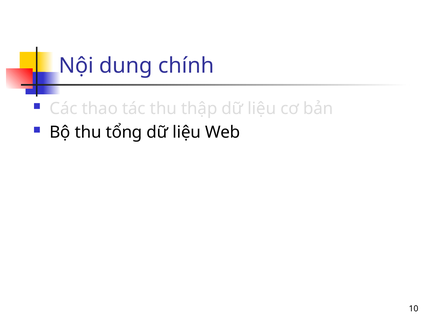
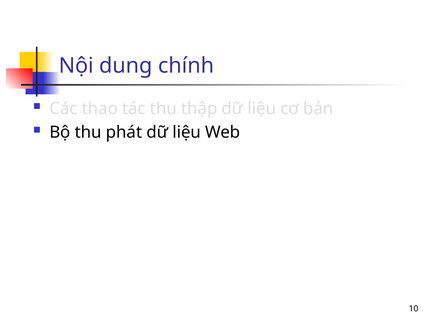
tổng: tổng -> phát (124, 132)
